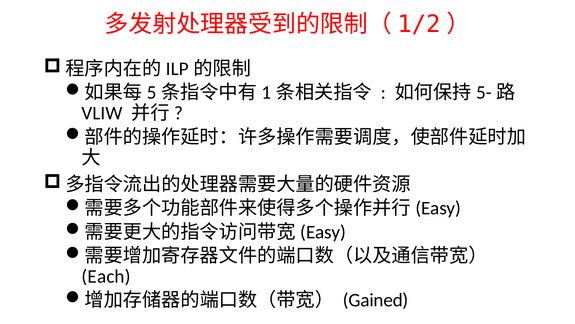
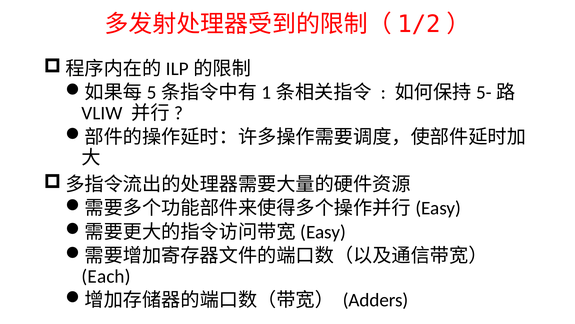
Gained: Gained -> Adders (376, 300)
